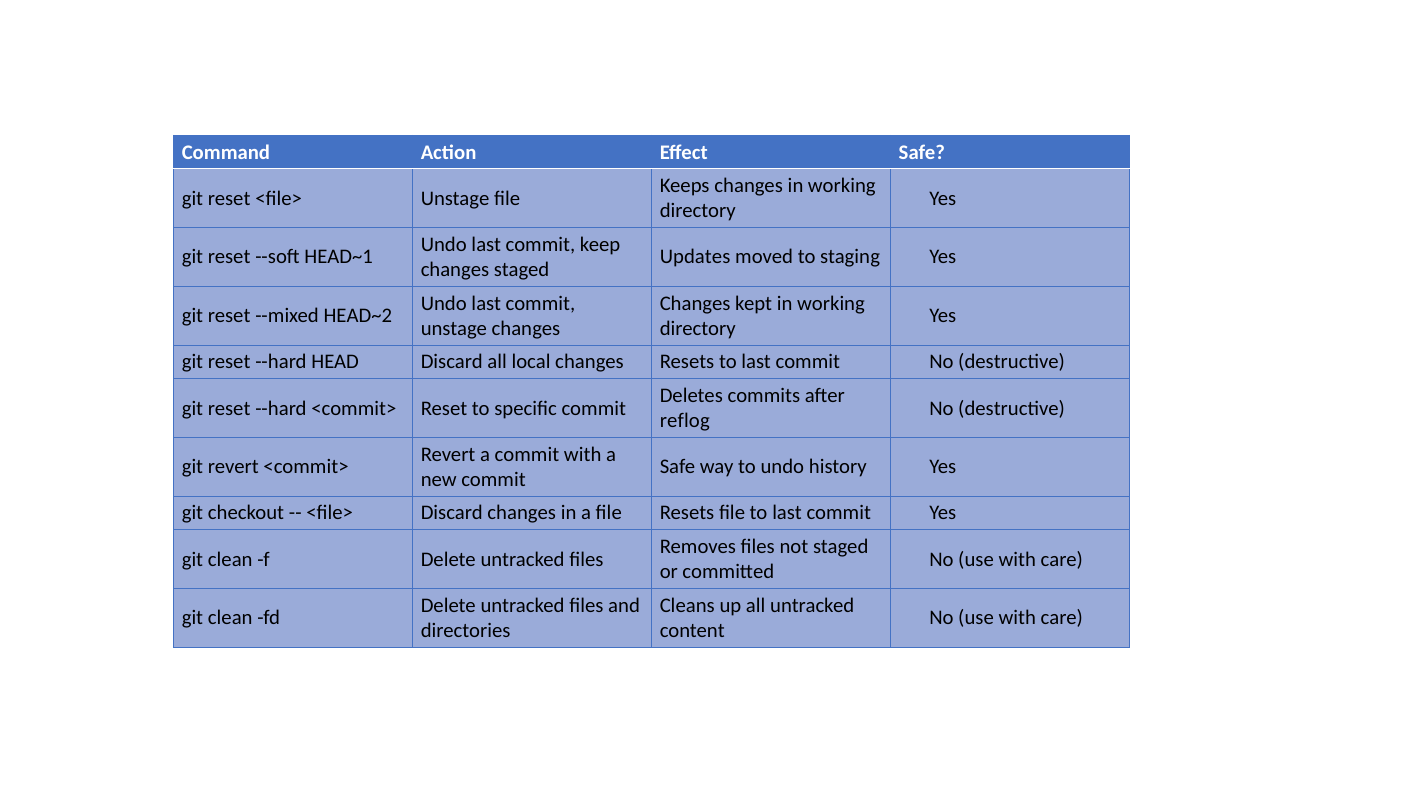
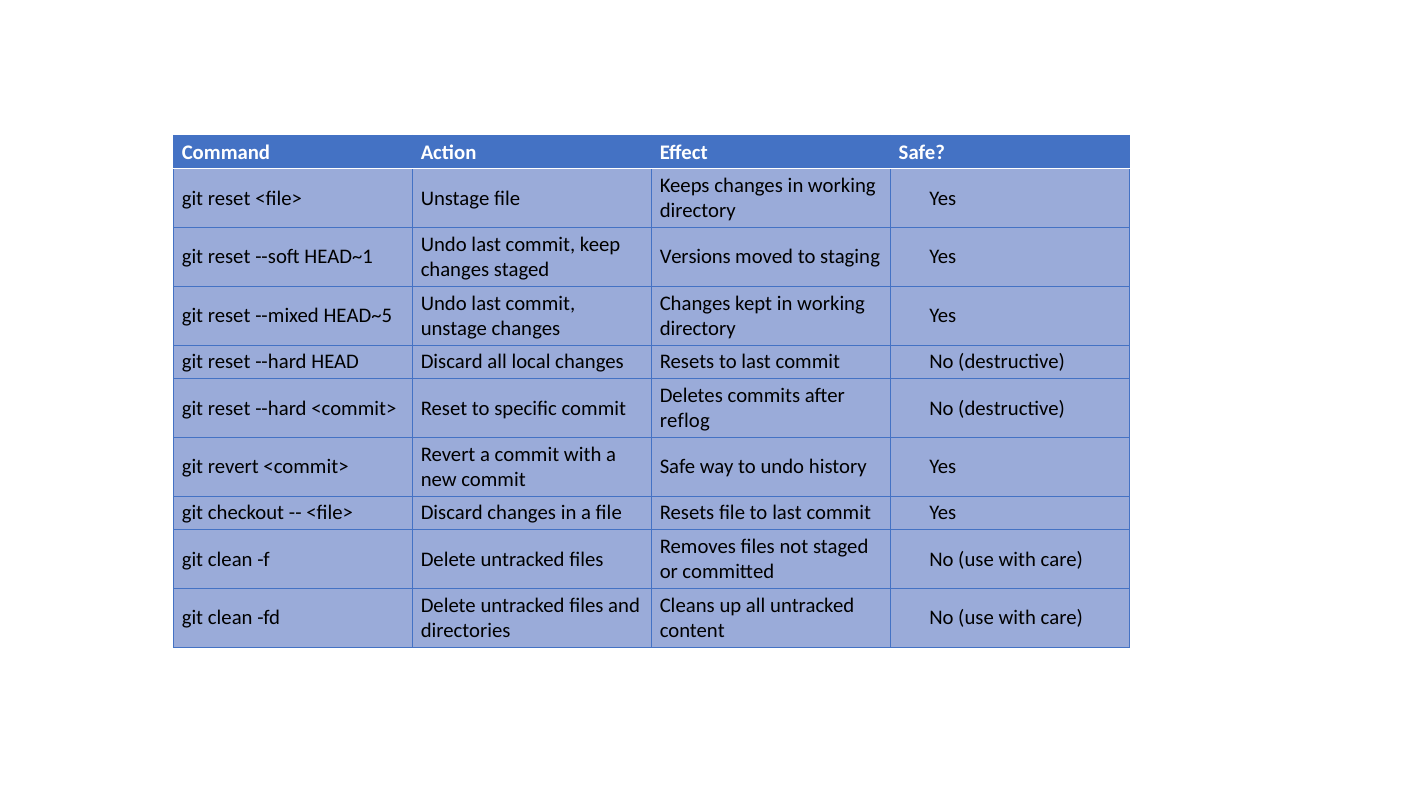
Updates: Updates -> Versions (695, 257)
HEAD~2: HEAD~2 -> HEAD~5 (358, 316)
